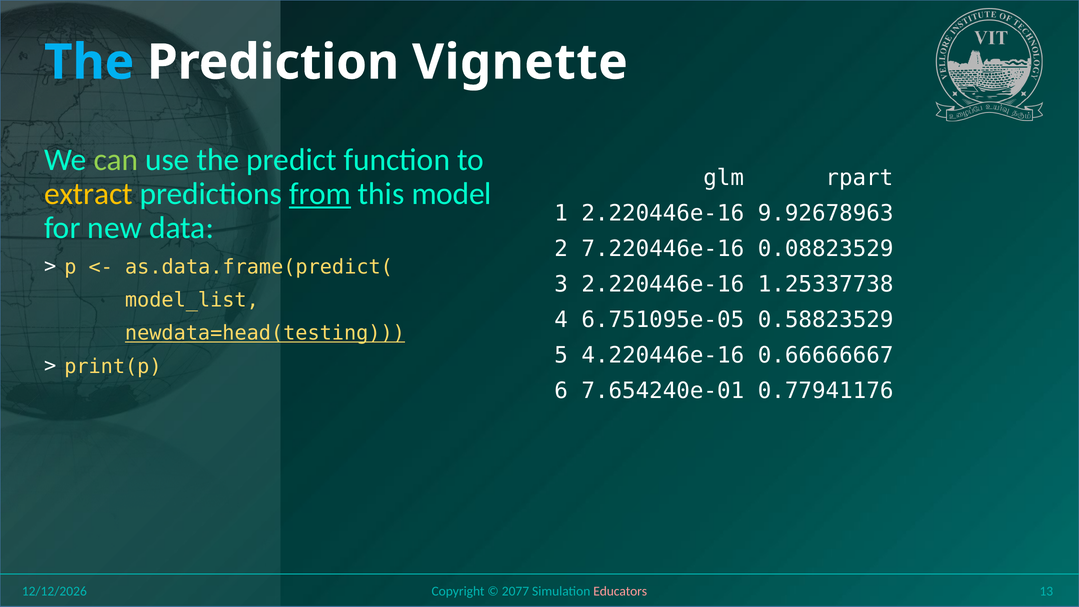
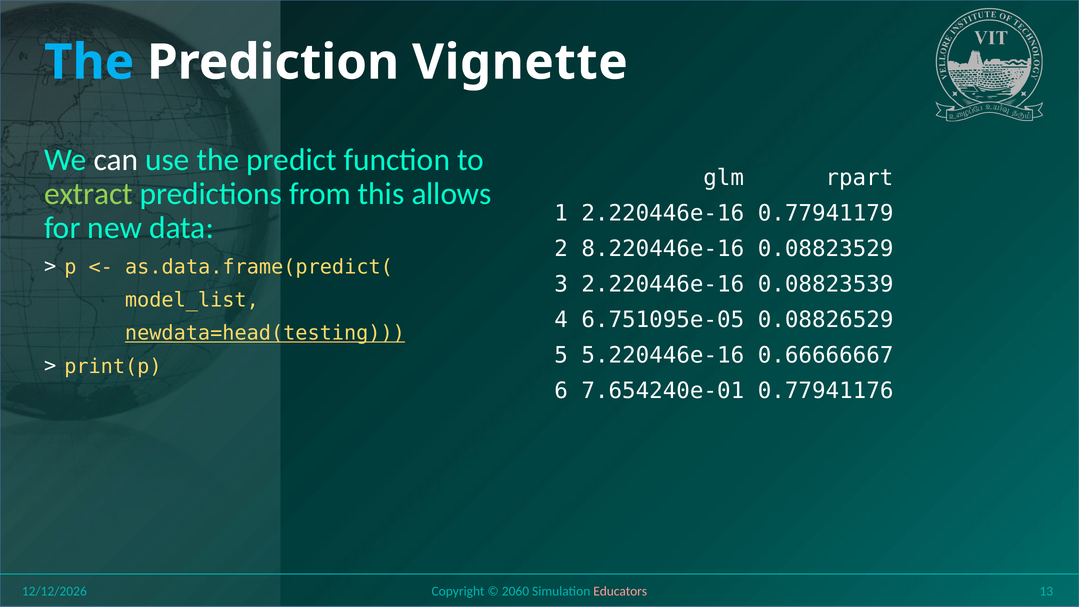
can colour: light green -> white (116, 160)
extract colour: yellow -> light green (88, 194)
from underline: present -> none (320, 194)
model: model -> allows (452, 194)
9.92678963: 9.92678963 -> 0.77941179 (826, 213)
7.220446e-16: 7.220446e-16 -> 8.220446e-16 (663, 249)
1.25337738: 1.25337738 -> 0.08823539 (826, 284)
0.58823529: 0.58823529 -> 0.08826529 (826, 320)
4.220446e-16: 4.220446e-16 -> 5.220446e-16 (663, 355)
2077: 2077 -> 2060 (515, 591)
